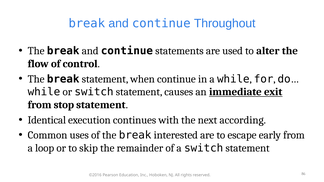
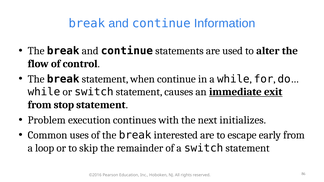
Throughout: Throughout -> Information (225, 23)
Identical: Identical -> Problem (47, 120)
according: according -> initializes (243, 120)
